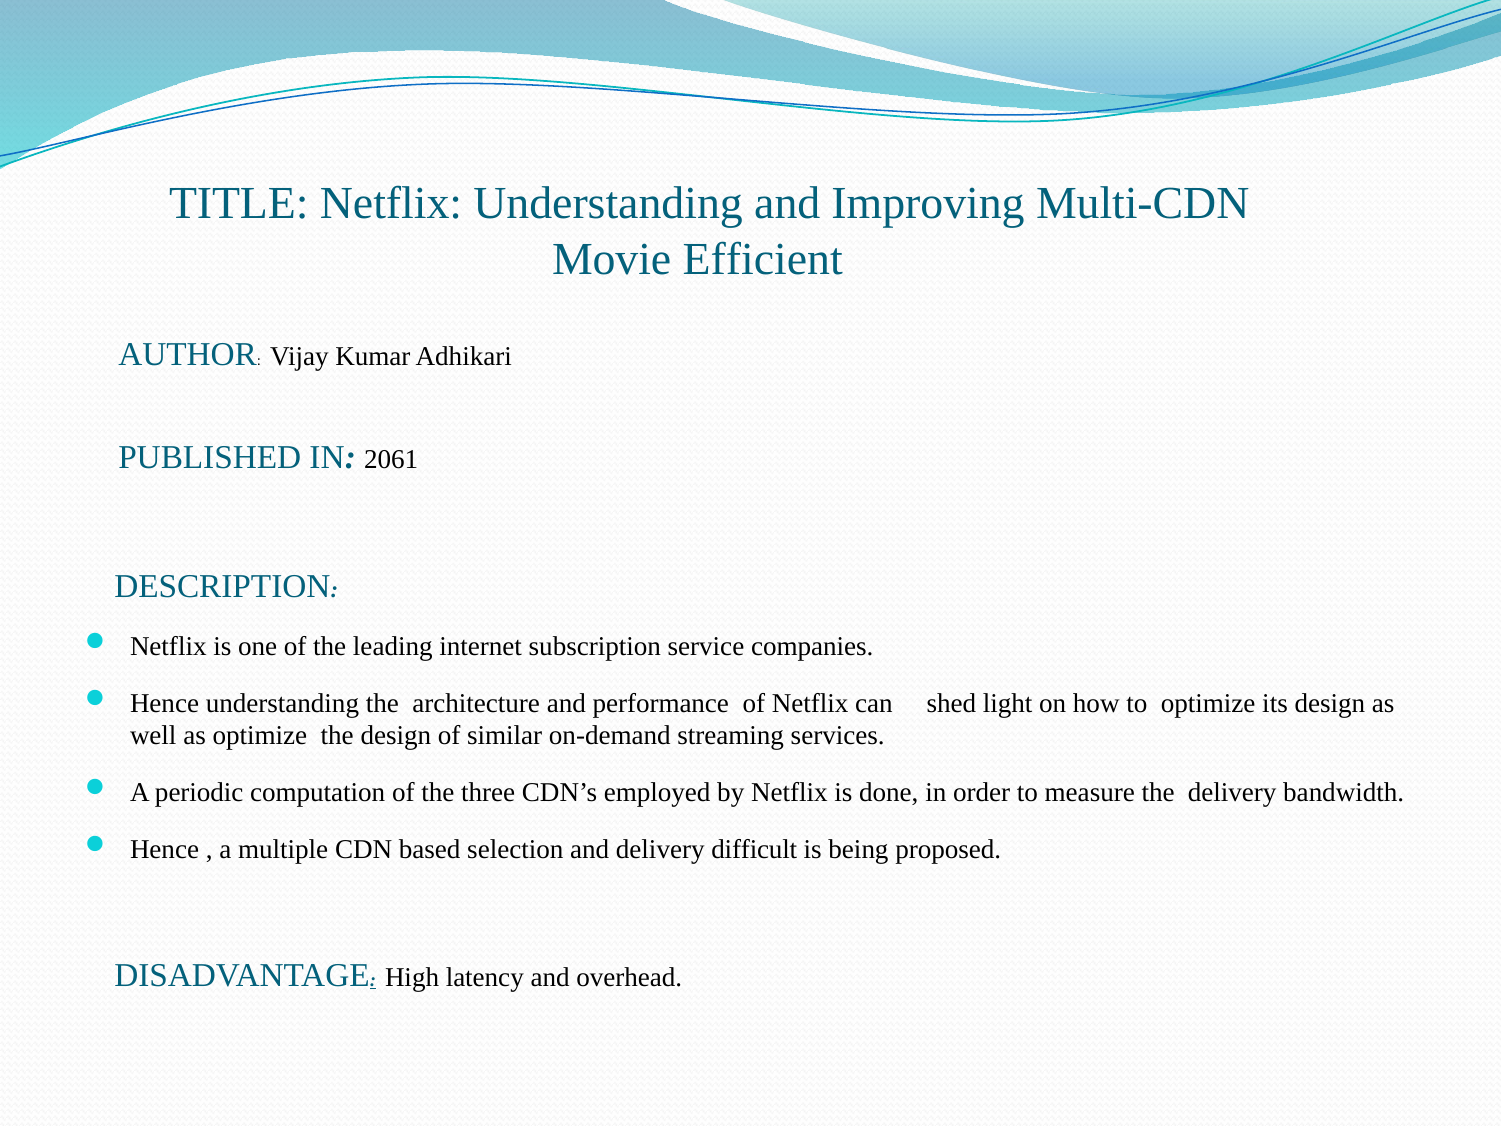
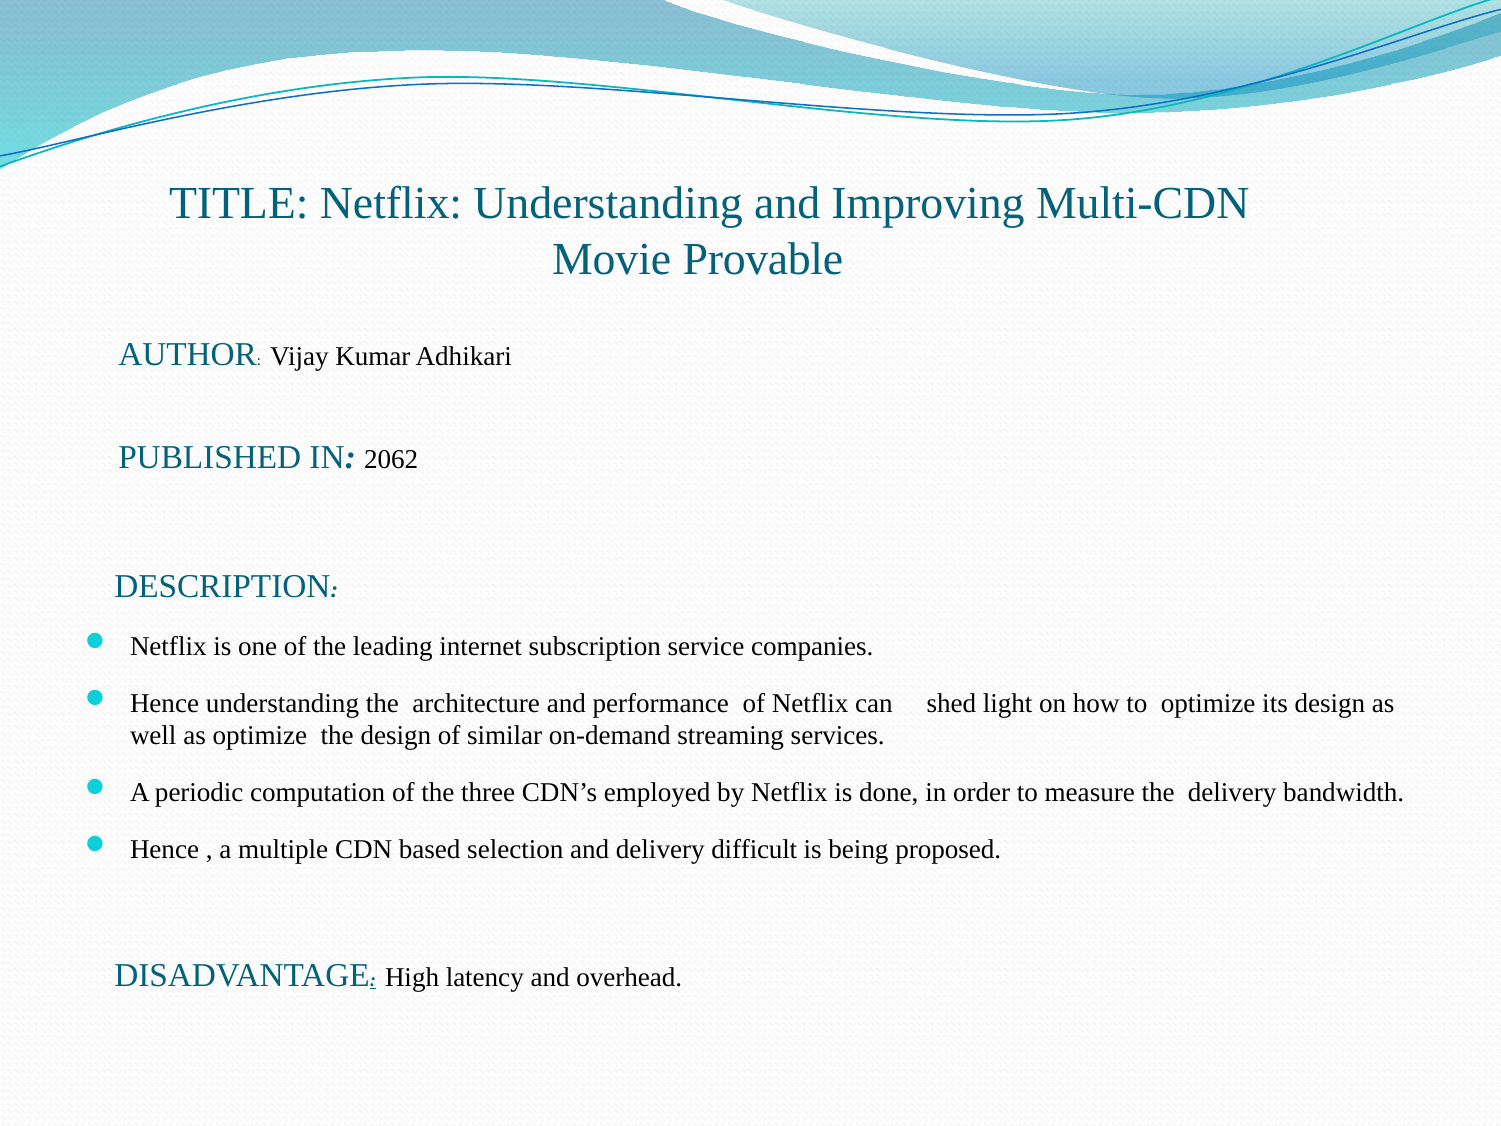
Efficient: Efficient -> Provable (763, 259)
2061: 2061 -> 2062 (391, 459)
